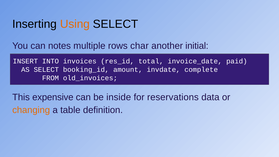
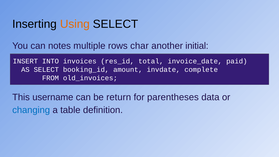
expensive: expensive -> username (53, 97)
inside: inside -> return (119, 97)
reservations: reservations -> parentheses (173, 97)
changing colour: orange -> blue (31, 110)
